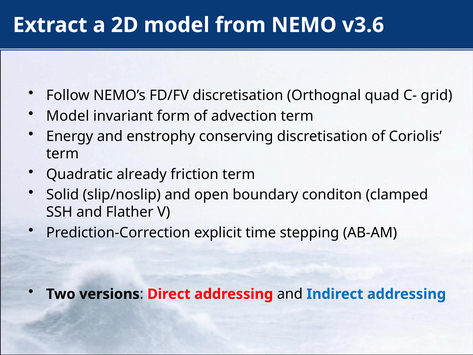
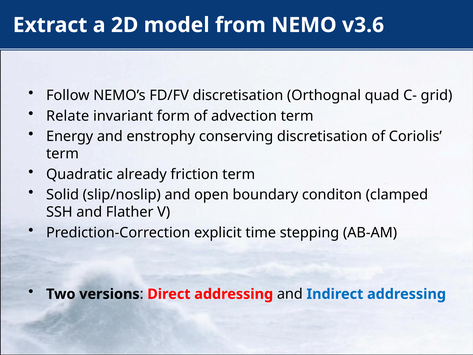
Model: Model -> Relate (68, 116)
